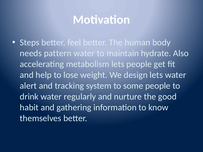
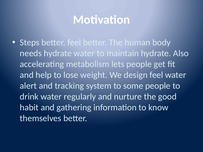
needs pattern: pattern -> hydrate (58, 53)
design lets: lets -> feel (156, 75)
